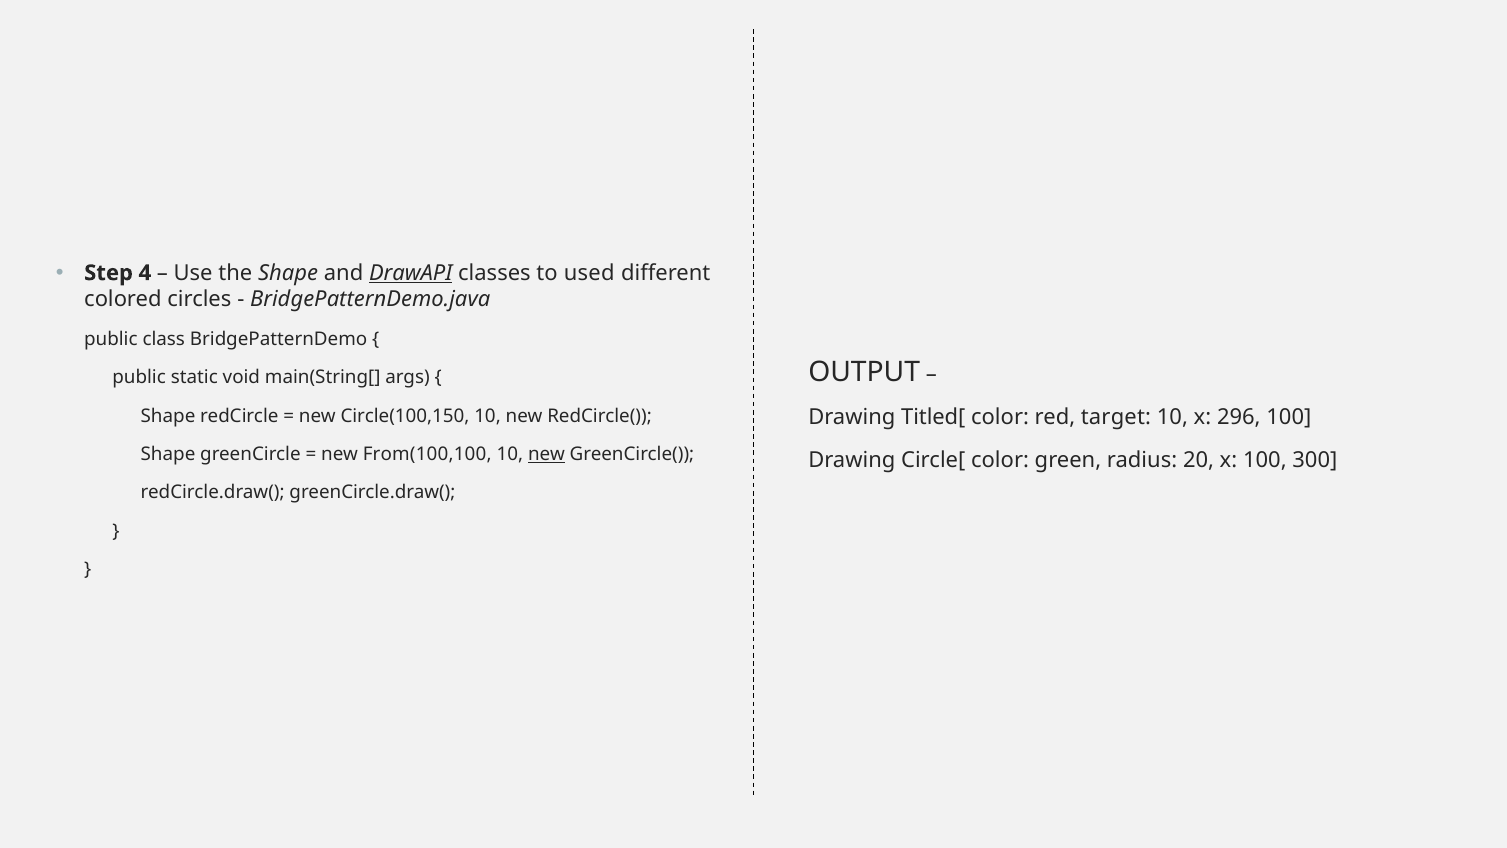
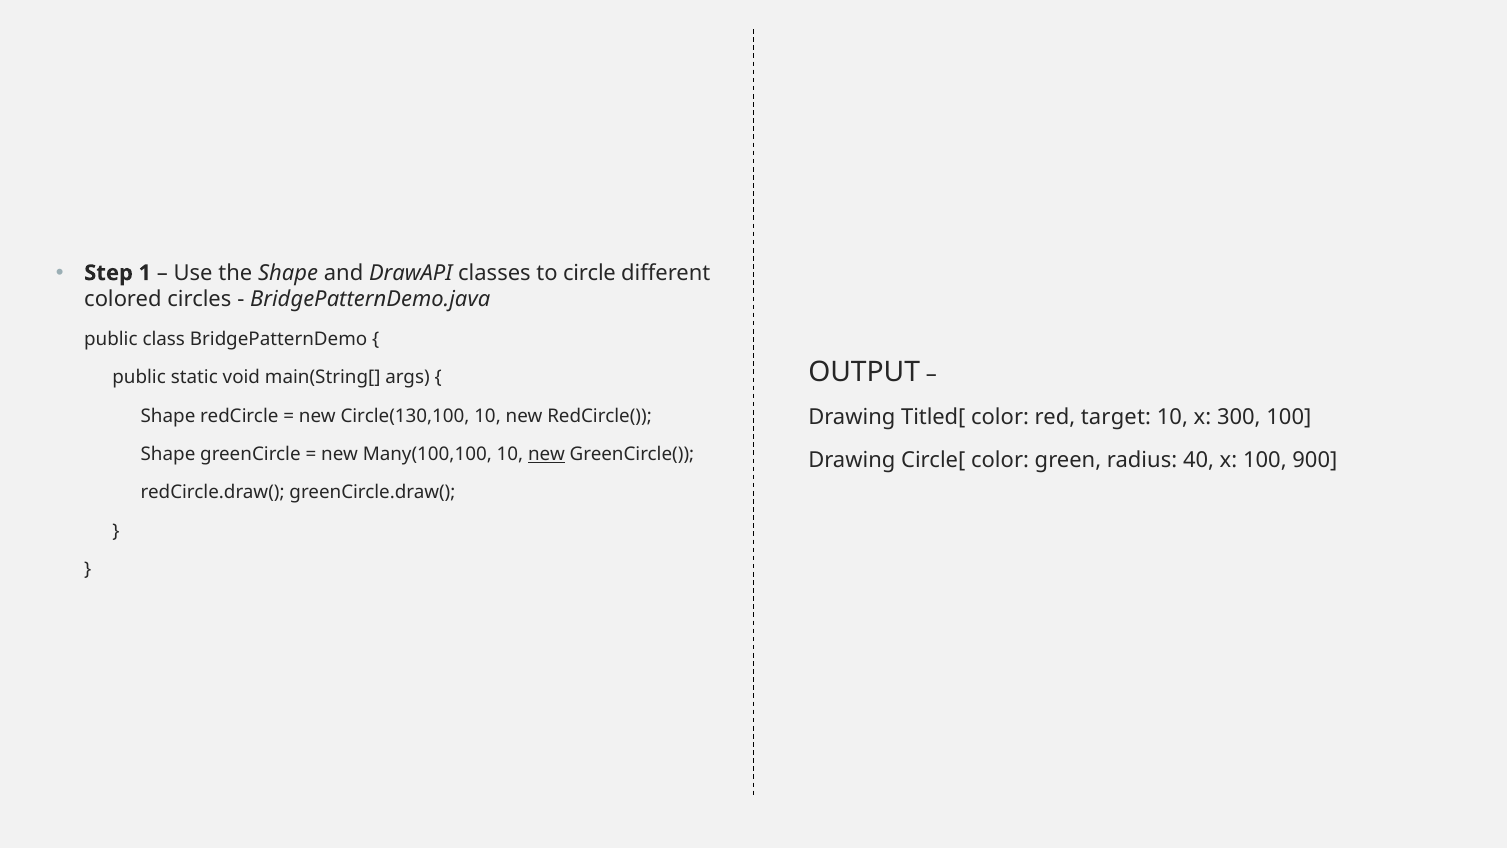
4: 4 -> 1 (145, 273)
DrawAPI underline: present -> none (411, 273)
used: used -> circle (589, 273)
Circle(100,150: Circle(100,150 -> Circle(130,100 (405, 416)
296: 296 -> 300 (1239, 418)
From(100,100: From(100,100 -> Many(100,100 (427, 454)
20: 20 -> 40 (1199, 460)
300: 300 -> 900 (1315, 460)
